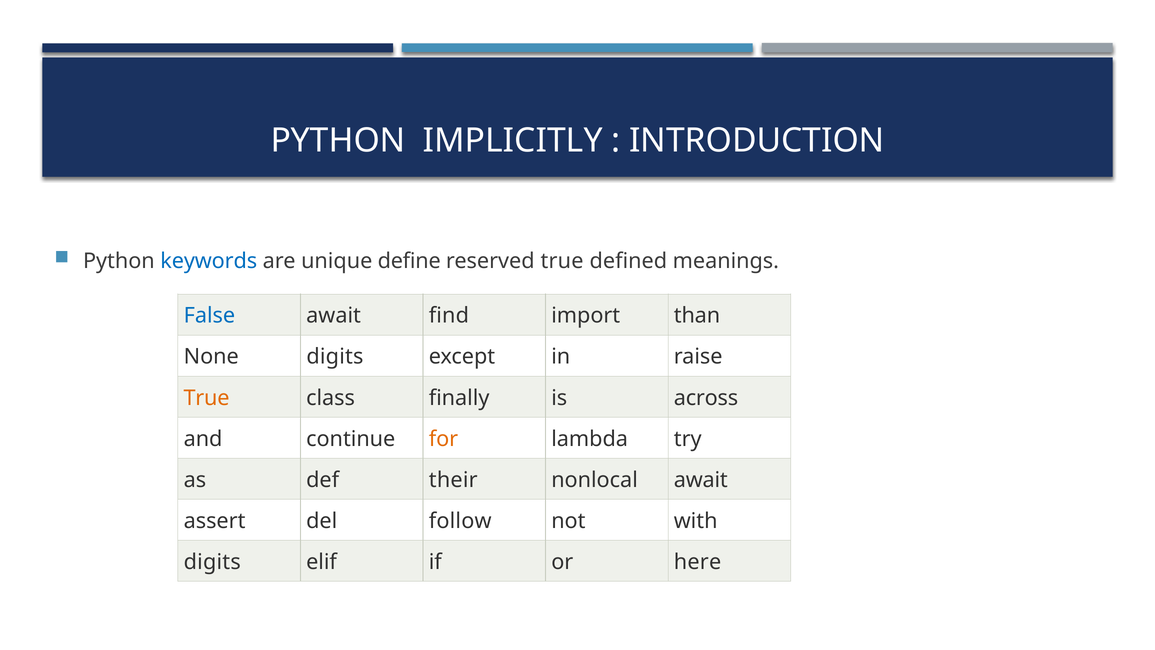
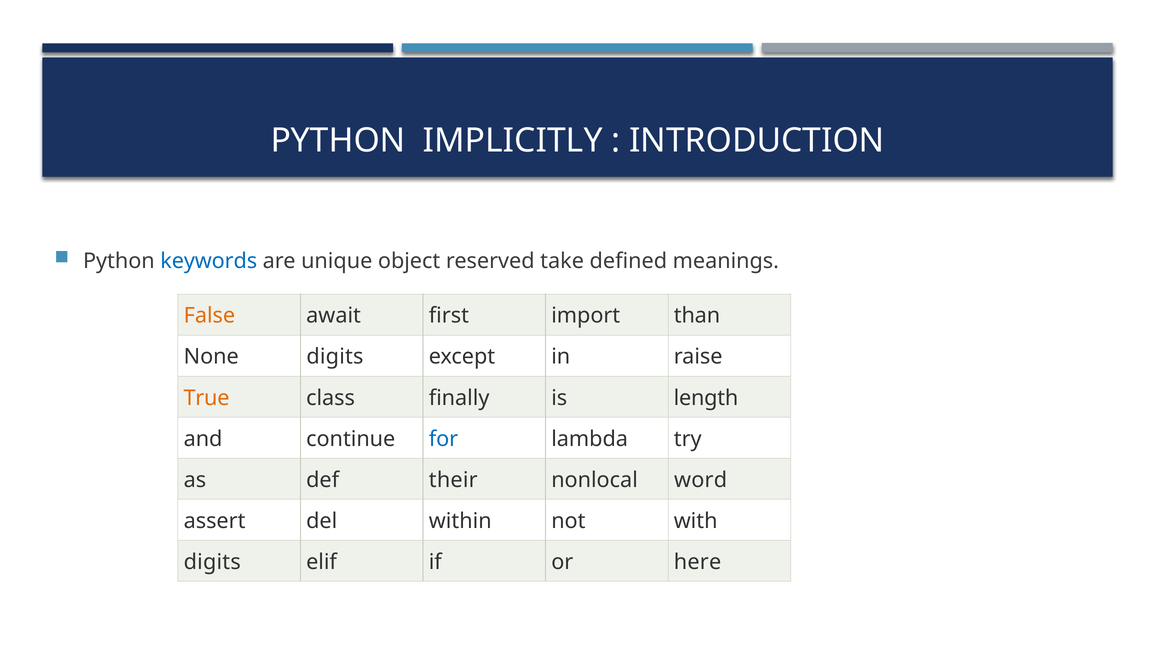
define: define -> object (409, 261)
reserved true: true -> take (562, 261)
False colour: blue -> orange (209, 316)
find: find -> first (449, 316)
across: across -> length (706, 398)
for colour: orange -> blue (443, 439)
nonlocal await: await -> word (701, 480)
follow: follow -> within (460, 521)
